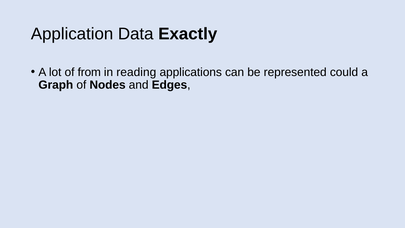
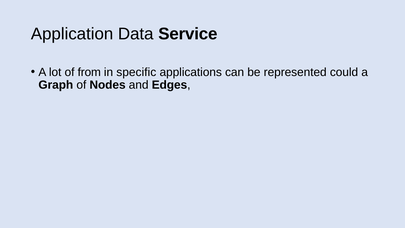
Exactly: Exactly -> Service (188, 34)
reading: reading -> specific (136, 72)
